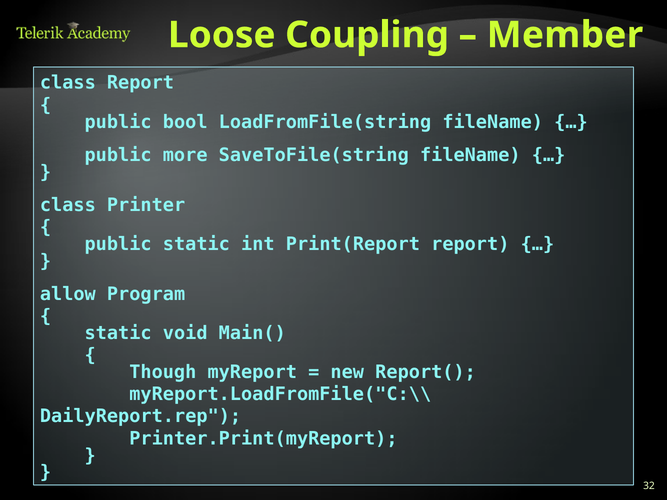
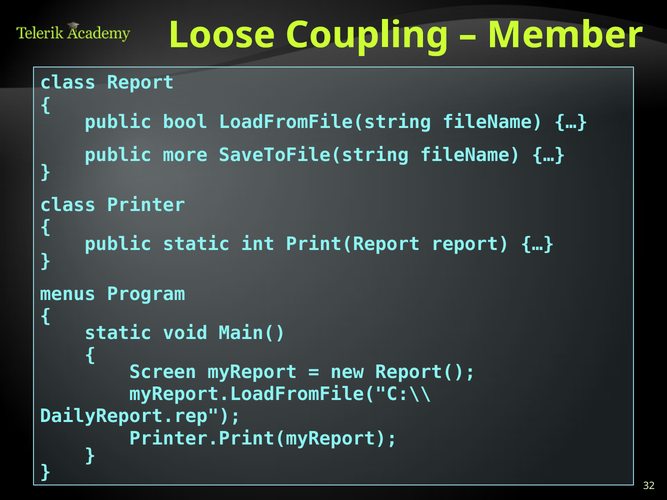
allow: allow -> menus (68, 294)
Though: Though -> Screen (163, 372)
